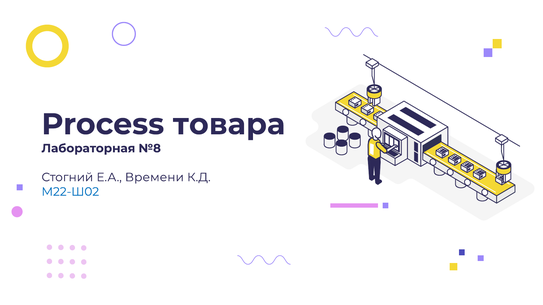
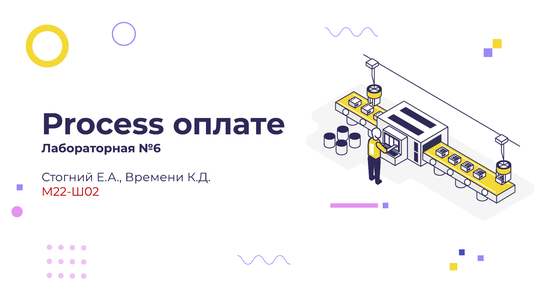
товара: товара -> оплате (229, 125)
№8: №8 -> №6 (150, 149)
М22-Ш02 colour: blue -> red (70, 192)
